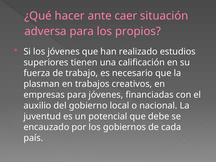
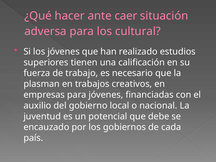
propios: propios -> cultural (138, 31)
